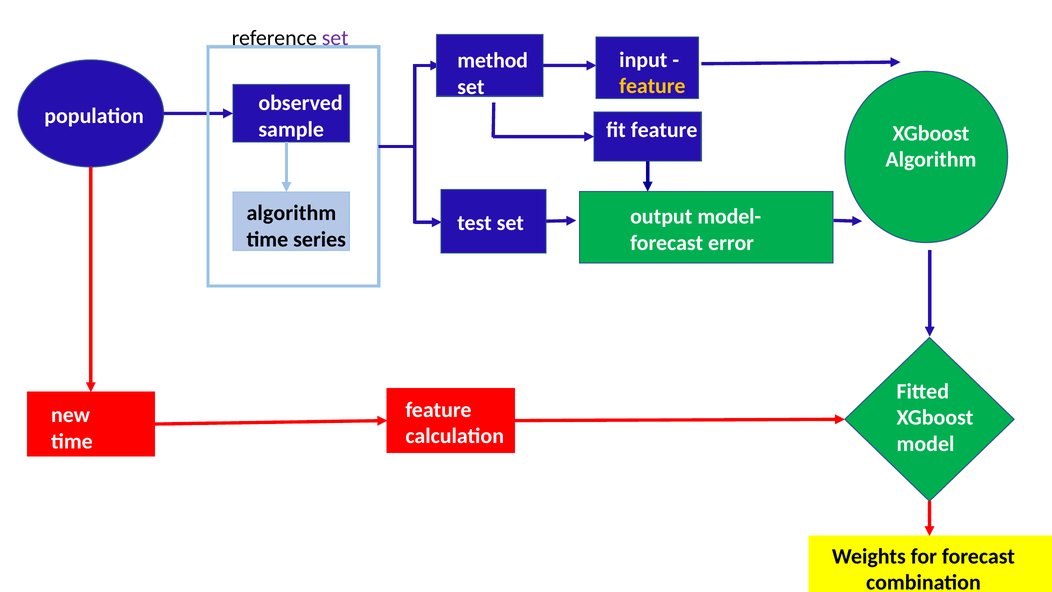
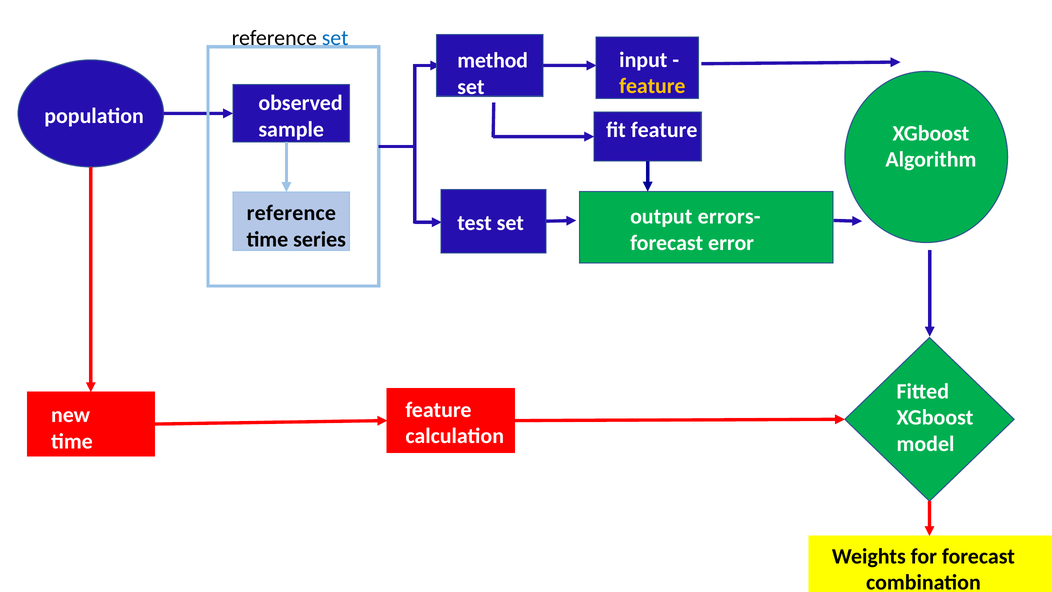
set colour: purple -> blue (335, 38)
algorithm: algorithm -> reference (291, 213)
model-: model- -> errors- (729, 217)
